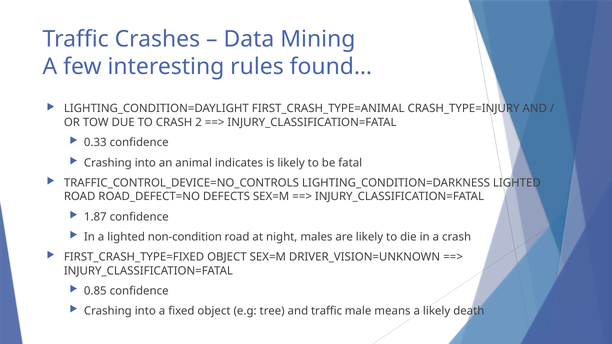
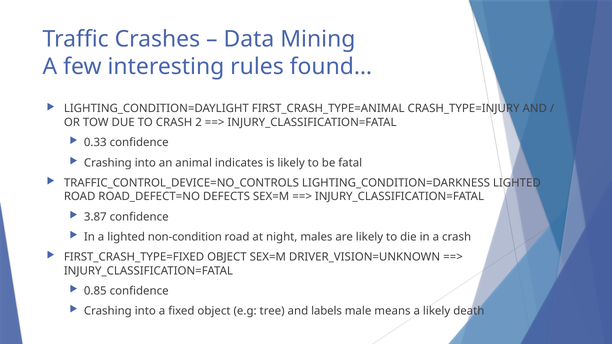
1.87: 1.87 -> 3.87 (95, 217)
and traffic: traffic -> labels (327, 311)
